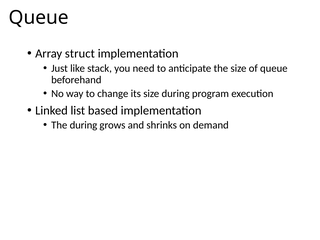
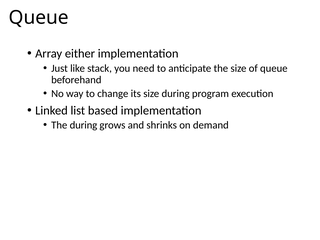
struct: struct -> either (80, 54)
